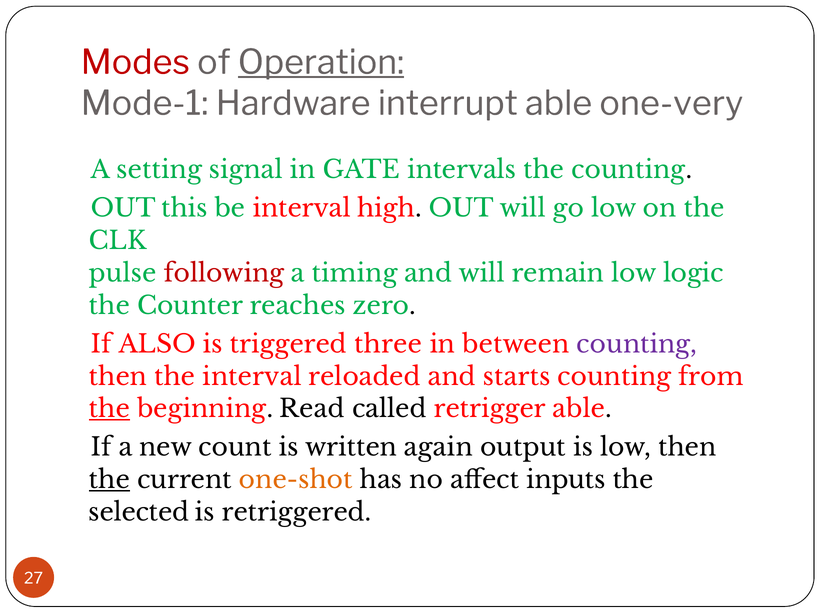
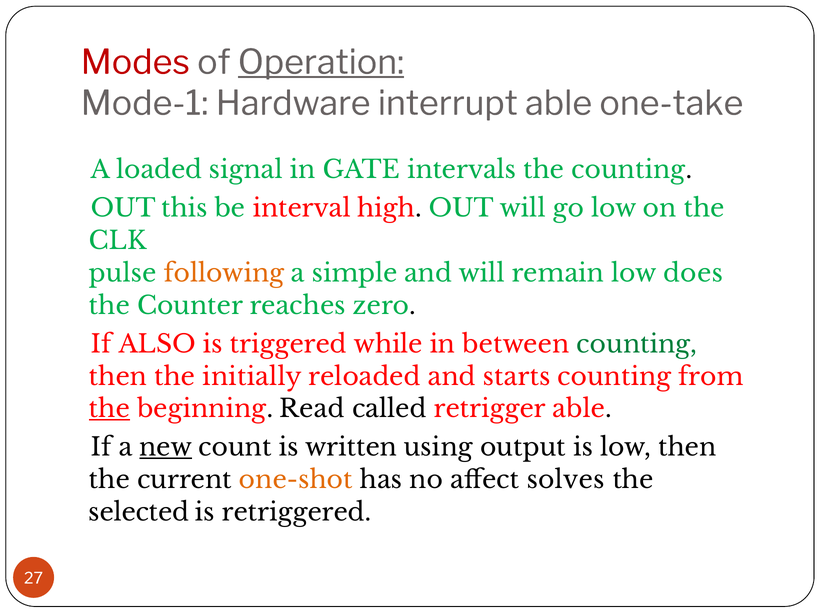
one-very: one-very -> one-take (671, 103)
setting: setting -> loaded (159, 170)
following colour: red -> orange (224, 273)
timing: timing -> simple (355, 273)
logic: logic -> does (693, 273)
three: three -> while (388, 344)
counting colour: purple -> green (637, 344)
the interval: interval -> initially (252, 377)
new underline: none -> present (166, 448)
again: again -> using (438, 448)
the underline: present -> none (109, 480)
inputs: inputs -> solves (566, 480)
